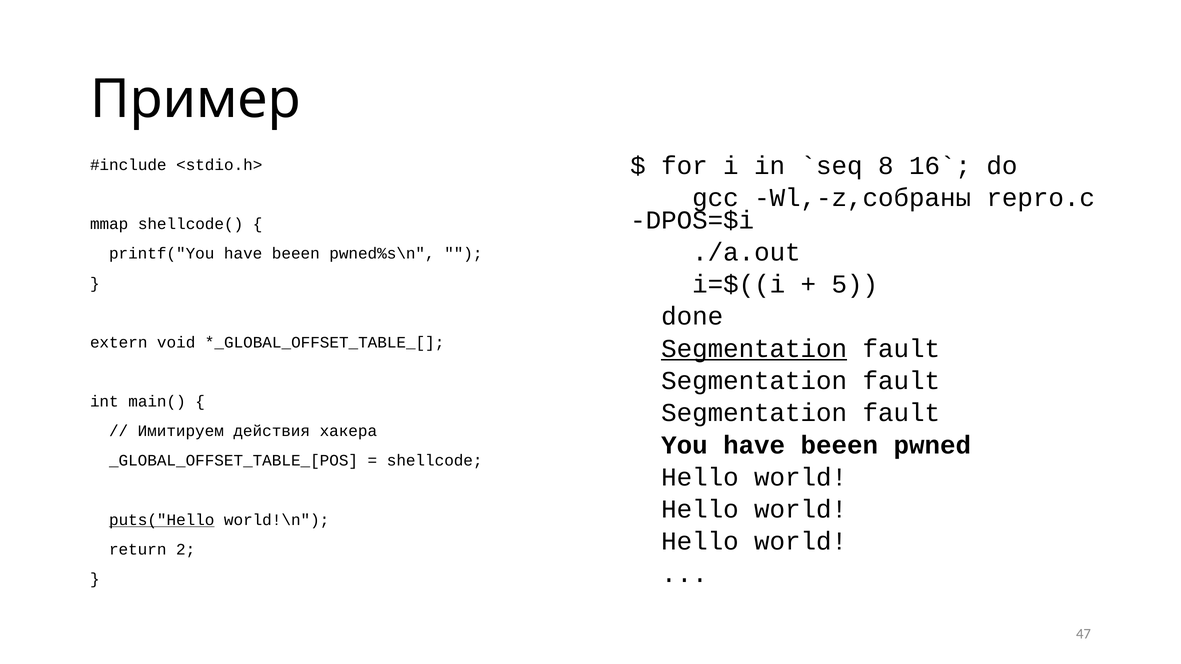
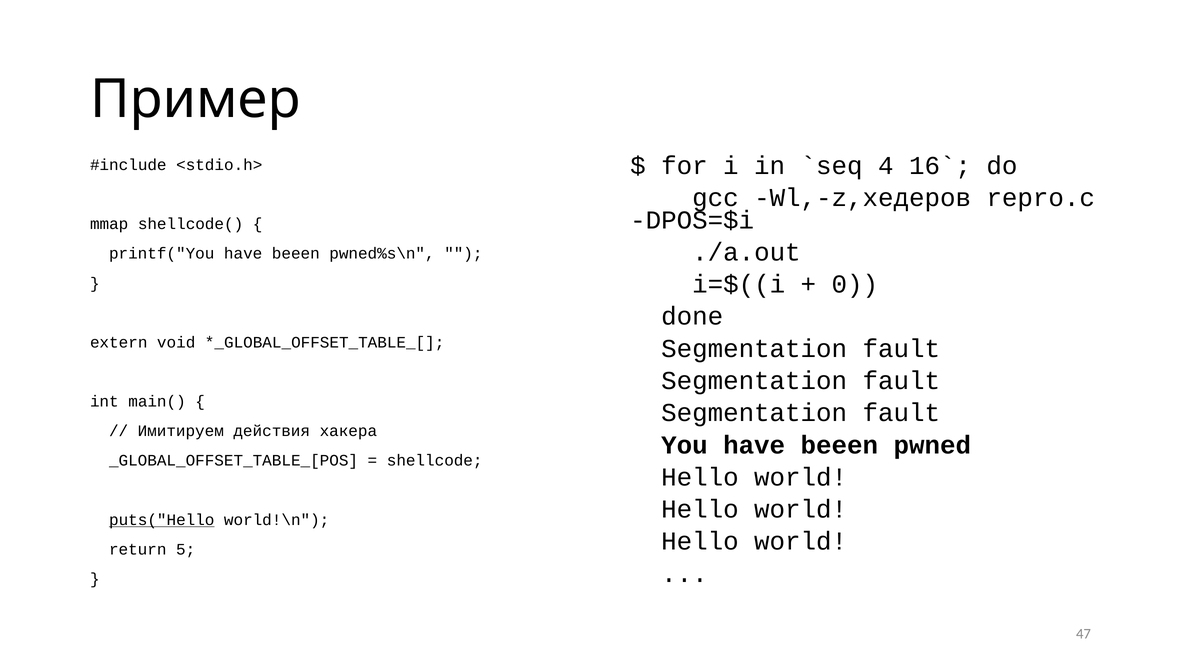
8: 8 -> 4 (886, 166)
Wl,-z,собраны: Wl,-z,собраны -> Wl,-z,хедеров (863, 198)
5: 5 -> 0 (855, 284)
Segmentation underline: present -> none (754, 349)
2: 2 -> 5 (186, 550)
